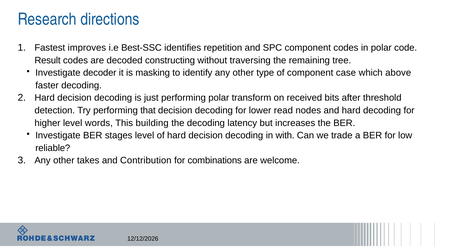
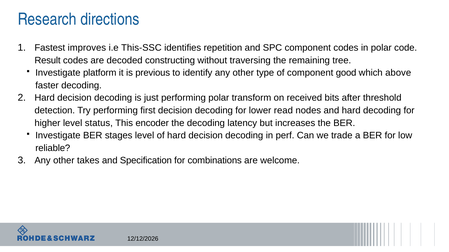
Best-SSC: Best-SSC -> This-SSC (141, 48)
decoder: decoder -> platform (100, 73)
masking: masking -> previous (153, 73)
case: case -> good (346, 73)
that: that -> first (148, 111)
words: words -> status (99, 123)
building: building -> encoder (152, 123)
with: with -> perf (285, 136)
Contribution: Contribution -> Specification (146, 161)
